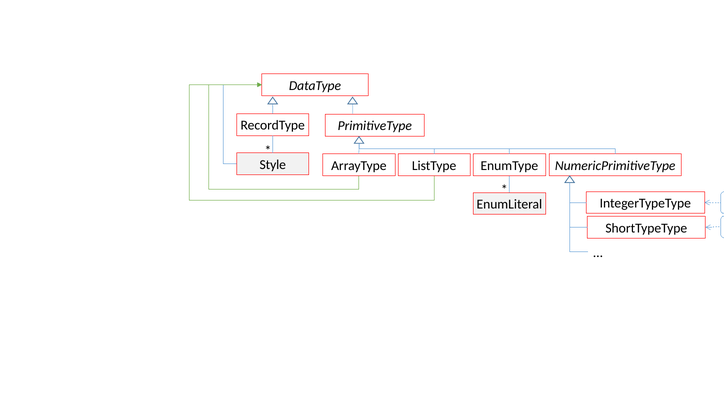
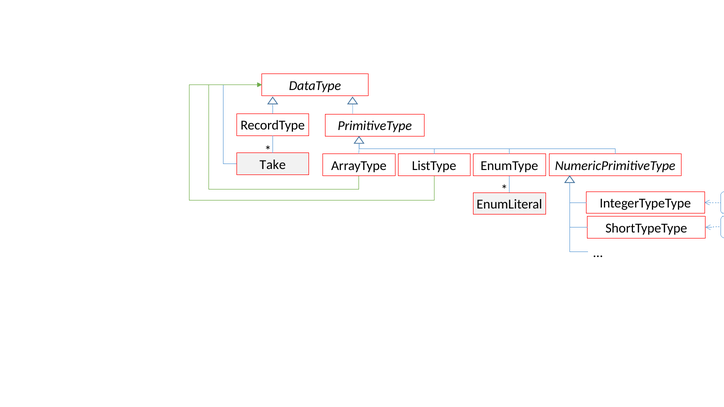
Style: Style -> Take (273, 165)
